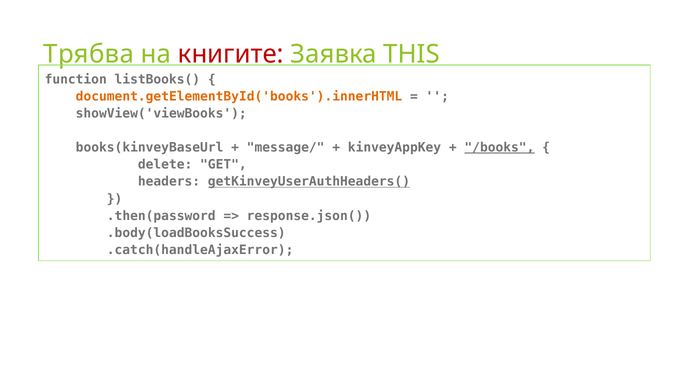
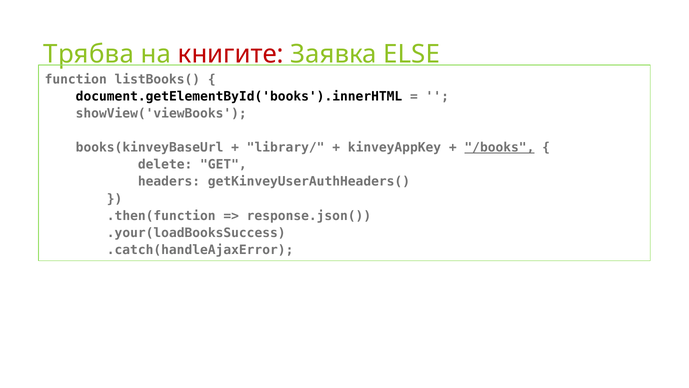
THIS: THIS -> ELSE (412, 54)
document.getElementById('books').innerHTML colour: orange -> black (239, 96)
message/: message/ -> library/ (286, 147)
getKinveyUserAuthHeaders( underline: present -> none (309, 182)
.then(password: .then(password -> .then(function (161, 216)
.body(loadBooksSuccess: .body(loadBooksSuccess -> .your(loadBooksSuccess (196, 233)
